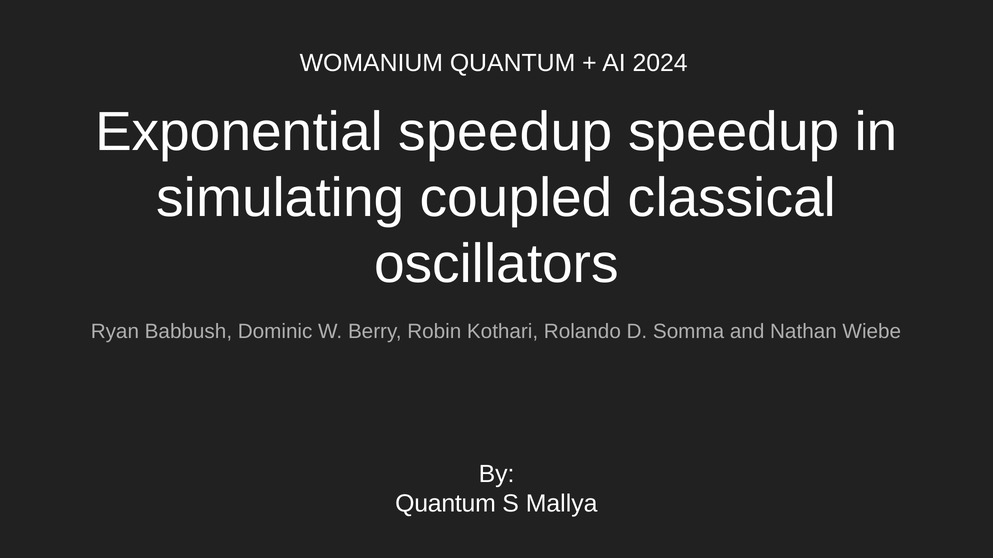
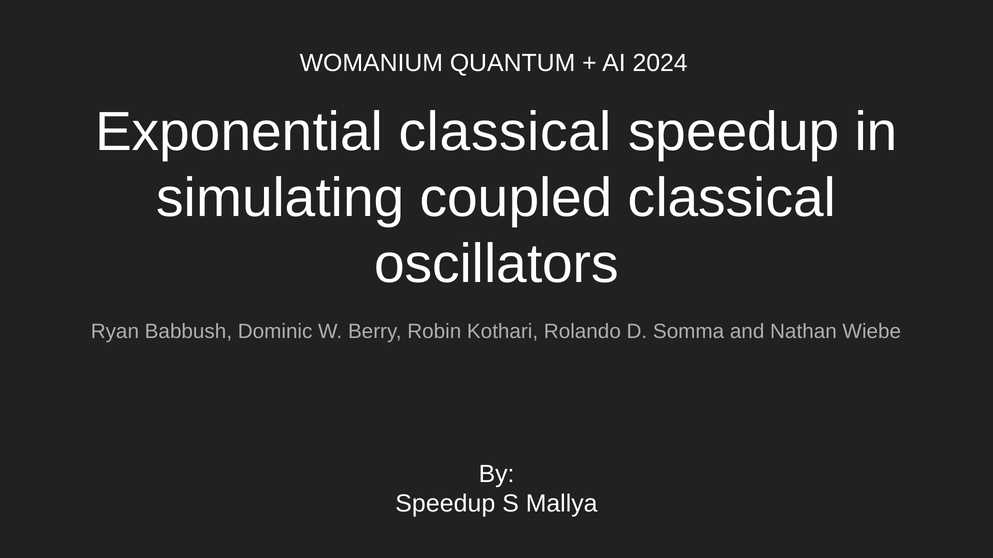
Exponential speedup: speedup -> classical (505, 132)
Quantum: Quantum -> Speedup (445, 504)
